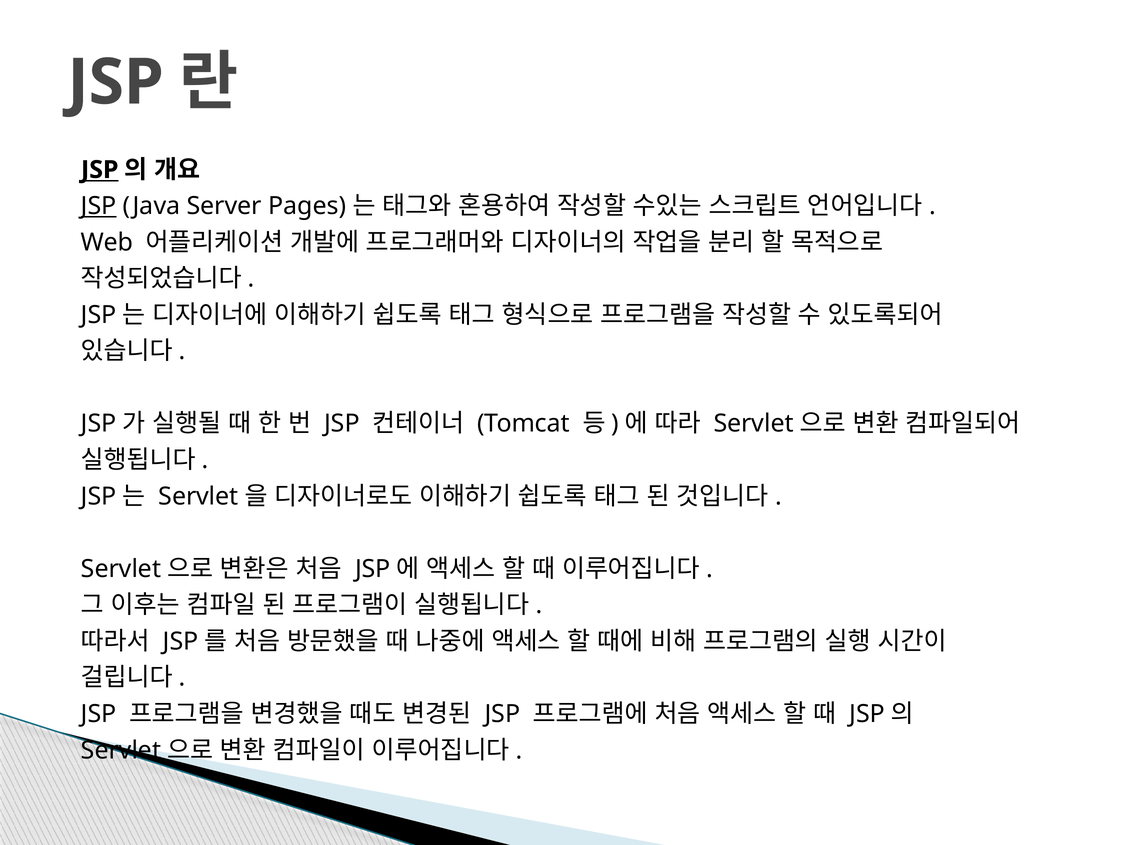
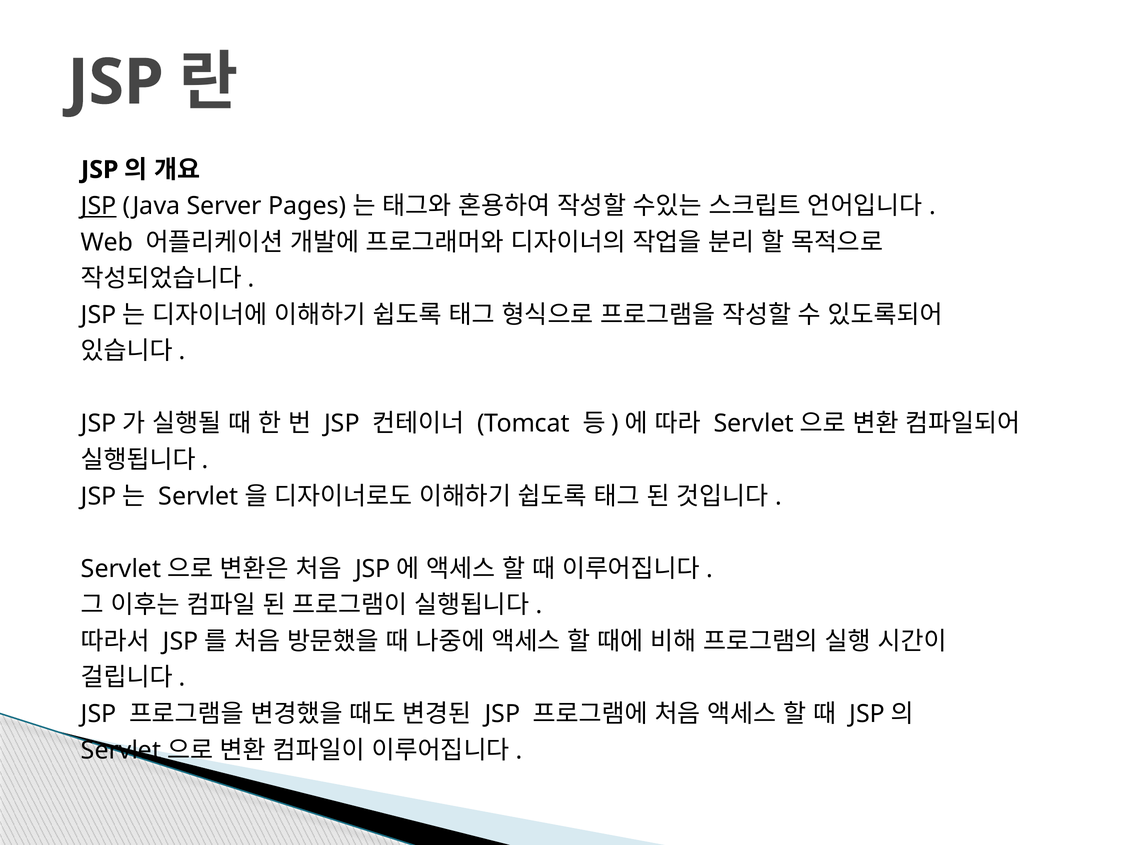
JSP underline: present -> none (100, 170)
